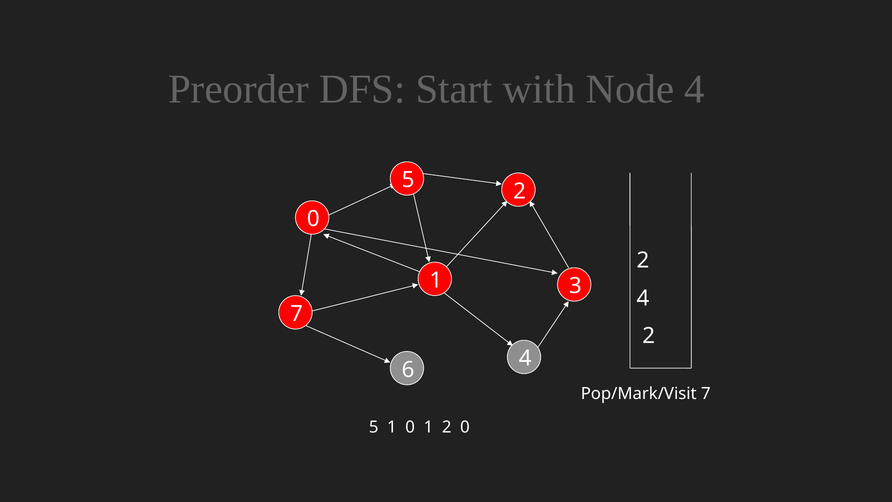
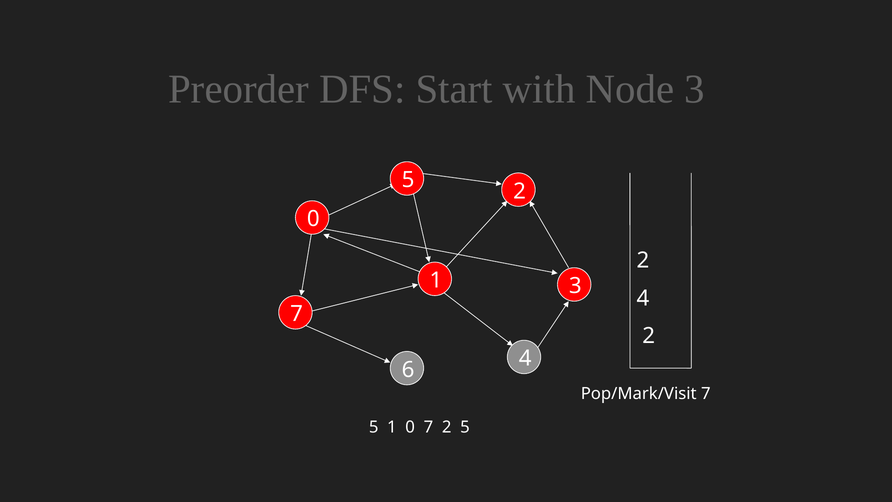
Node 4: 4 -> 3 (695, 89)
1 0 1: 1 -> 7 (428, 427)
2 0: 0 -> 5 (465, 427)
